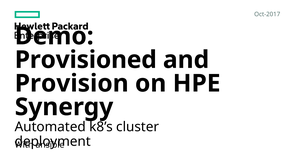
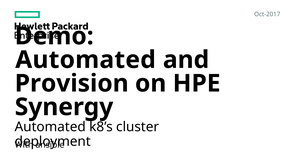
Provisioned: Provisioned -> Automated (86, 60)
